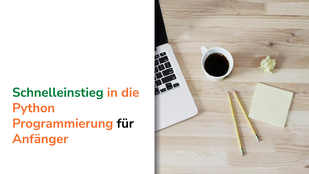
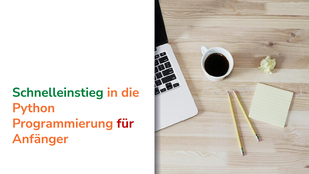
für colour: black -> red (125, 123)
